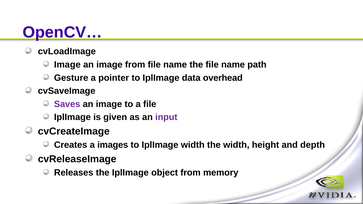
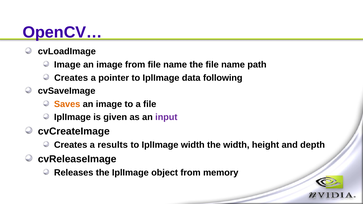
Gesture: Gesture -> Creates (71, 78)
overhead: overhead -> following (223, 78)
Saves colour: purple -> orange (67, 104)
images: images -> results (113, 145)
